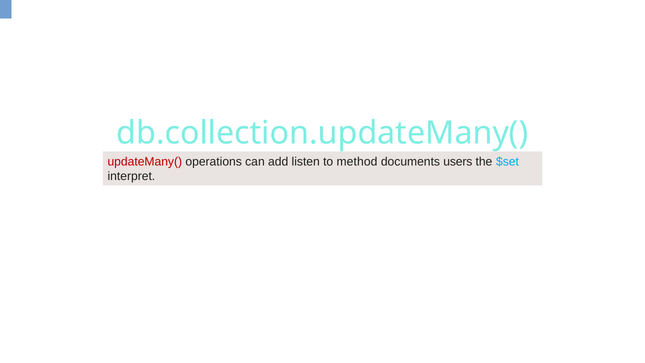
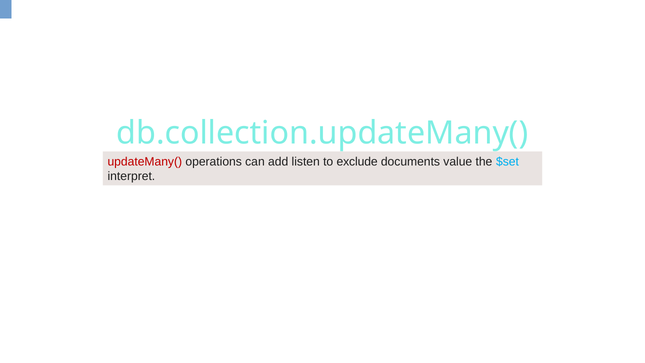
method: method -> exclude (357, 162)
users: users -> value (458, 162)
